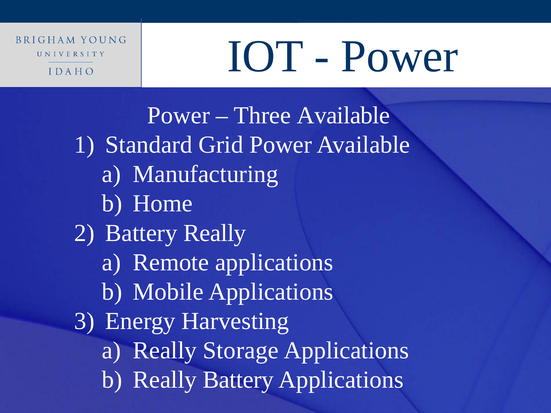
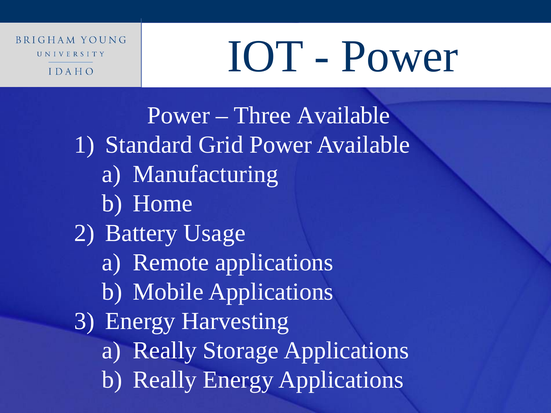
Battery Really: Really -> Usage (215, 233)
Really Battery: Battery -> Energy (238, 380)
